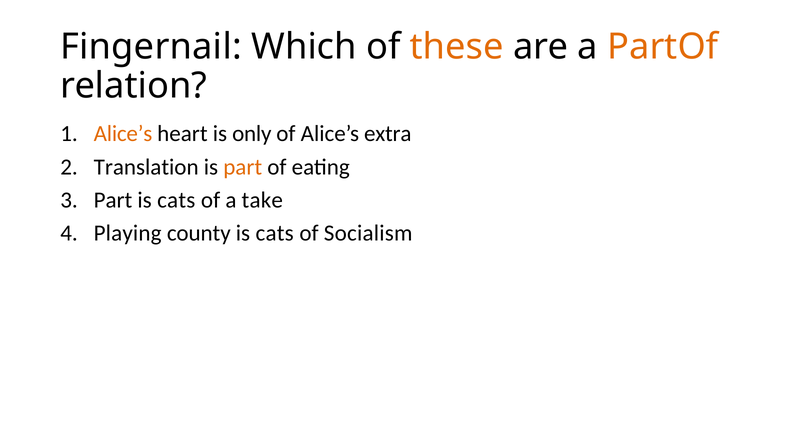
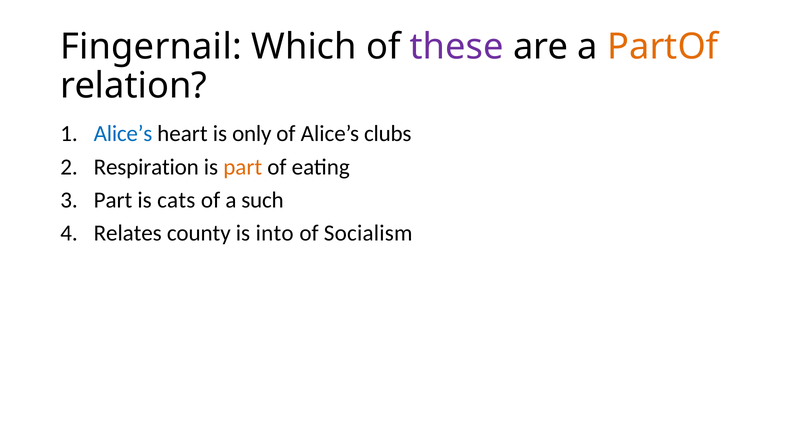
these colour: orange -> purple (457, 47)
Alice’s colour: orange -> blue (123, 134)
extra: extra -> clubs (388, 134)
Translation: Translation -> Respiration (146, 167)
take: take -> such (262, 200)
Playing: Playing -> Relates (128, 233)
county is cats: cats -> into (275, 233)
